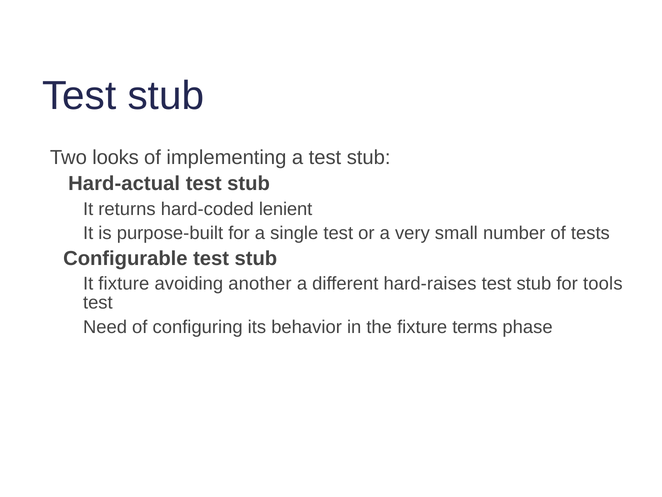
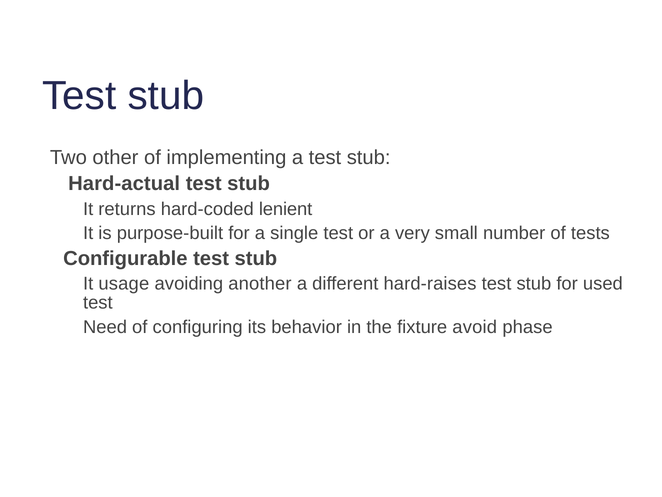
looks: looks -> other (115, 157)
It fixture: fixture -> usage (124, 284)
tools: tools -> used (603, 284)
terms: terms -> avoid (475, 327)
